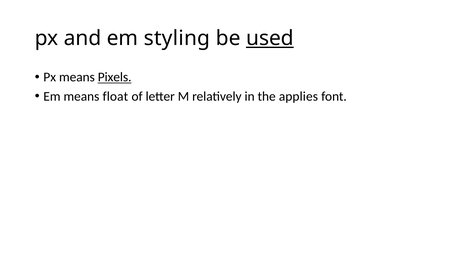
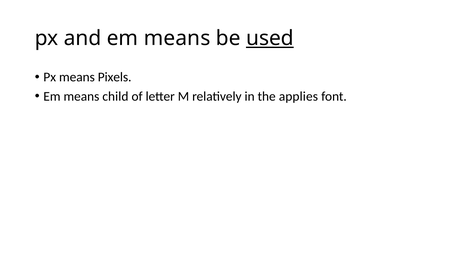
and em styling: styling -> means (177, 38)
Pixels underline: present -> none (115, 77)
float: float -> child (115, 96)
